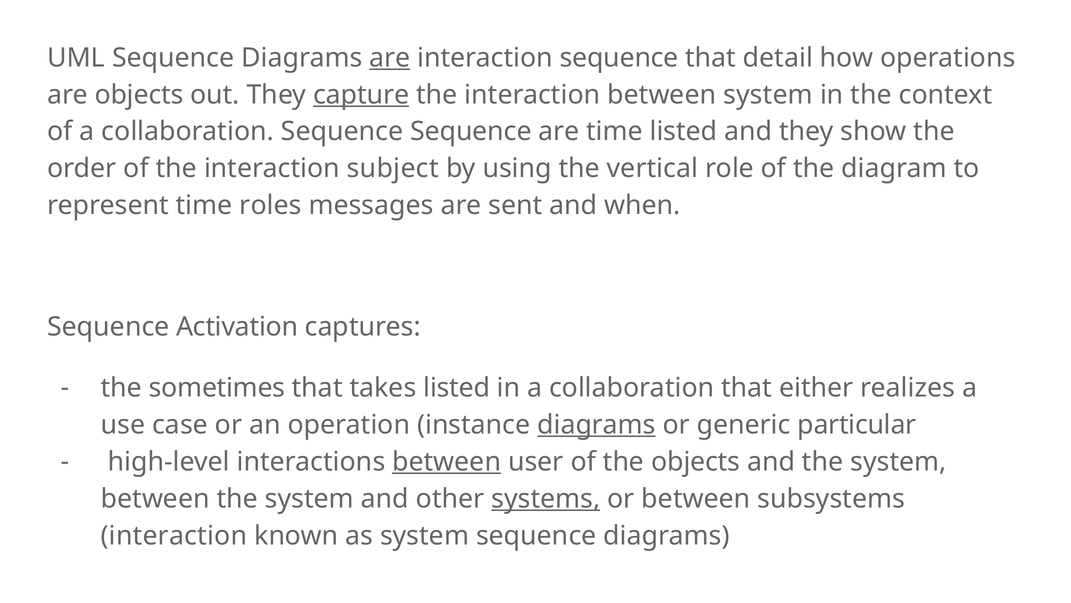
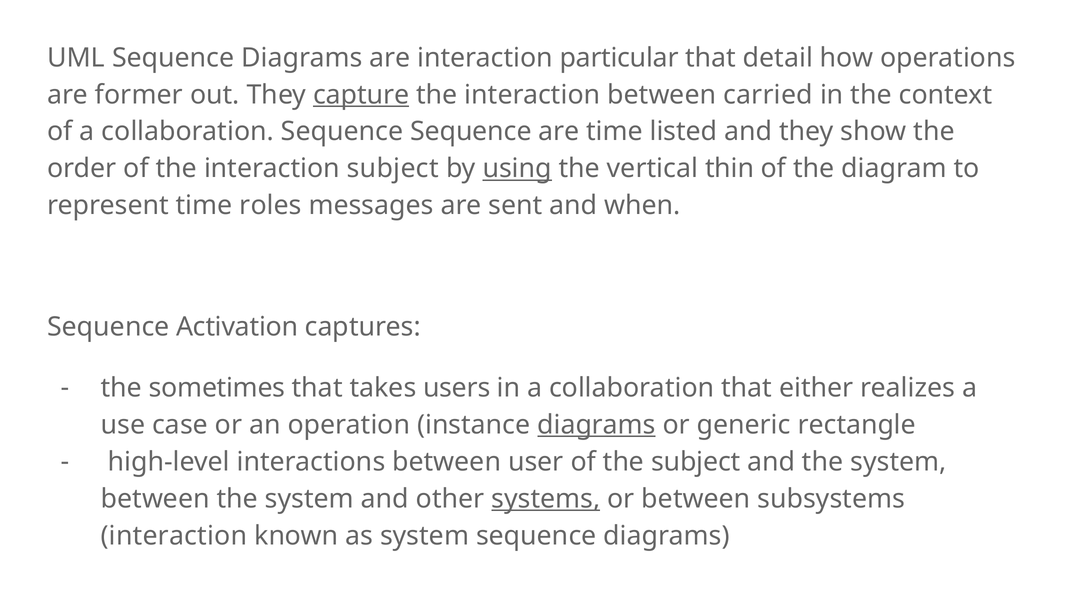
are underline: present -> none (390, 58)
interaction sequence: sequence -> particular (619, 58)
are objects: objects -> former (139, 95)
between system: system -> carried (768, 95)
using underline: none -> present (517, 168)
role: role -> thin (730, 168)
takes listed: listed -> users (457, 388)
particular: particular -> rectangle (857, 424)
between underline: present -> none (447, 461)
the objects: objects -> subject (696, 461)
